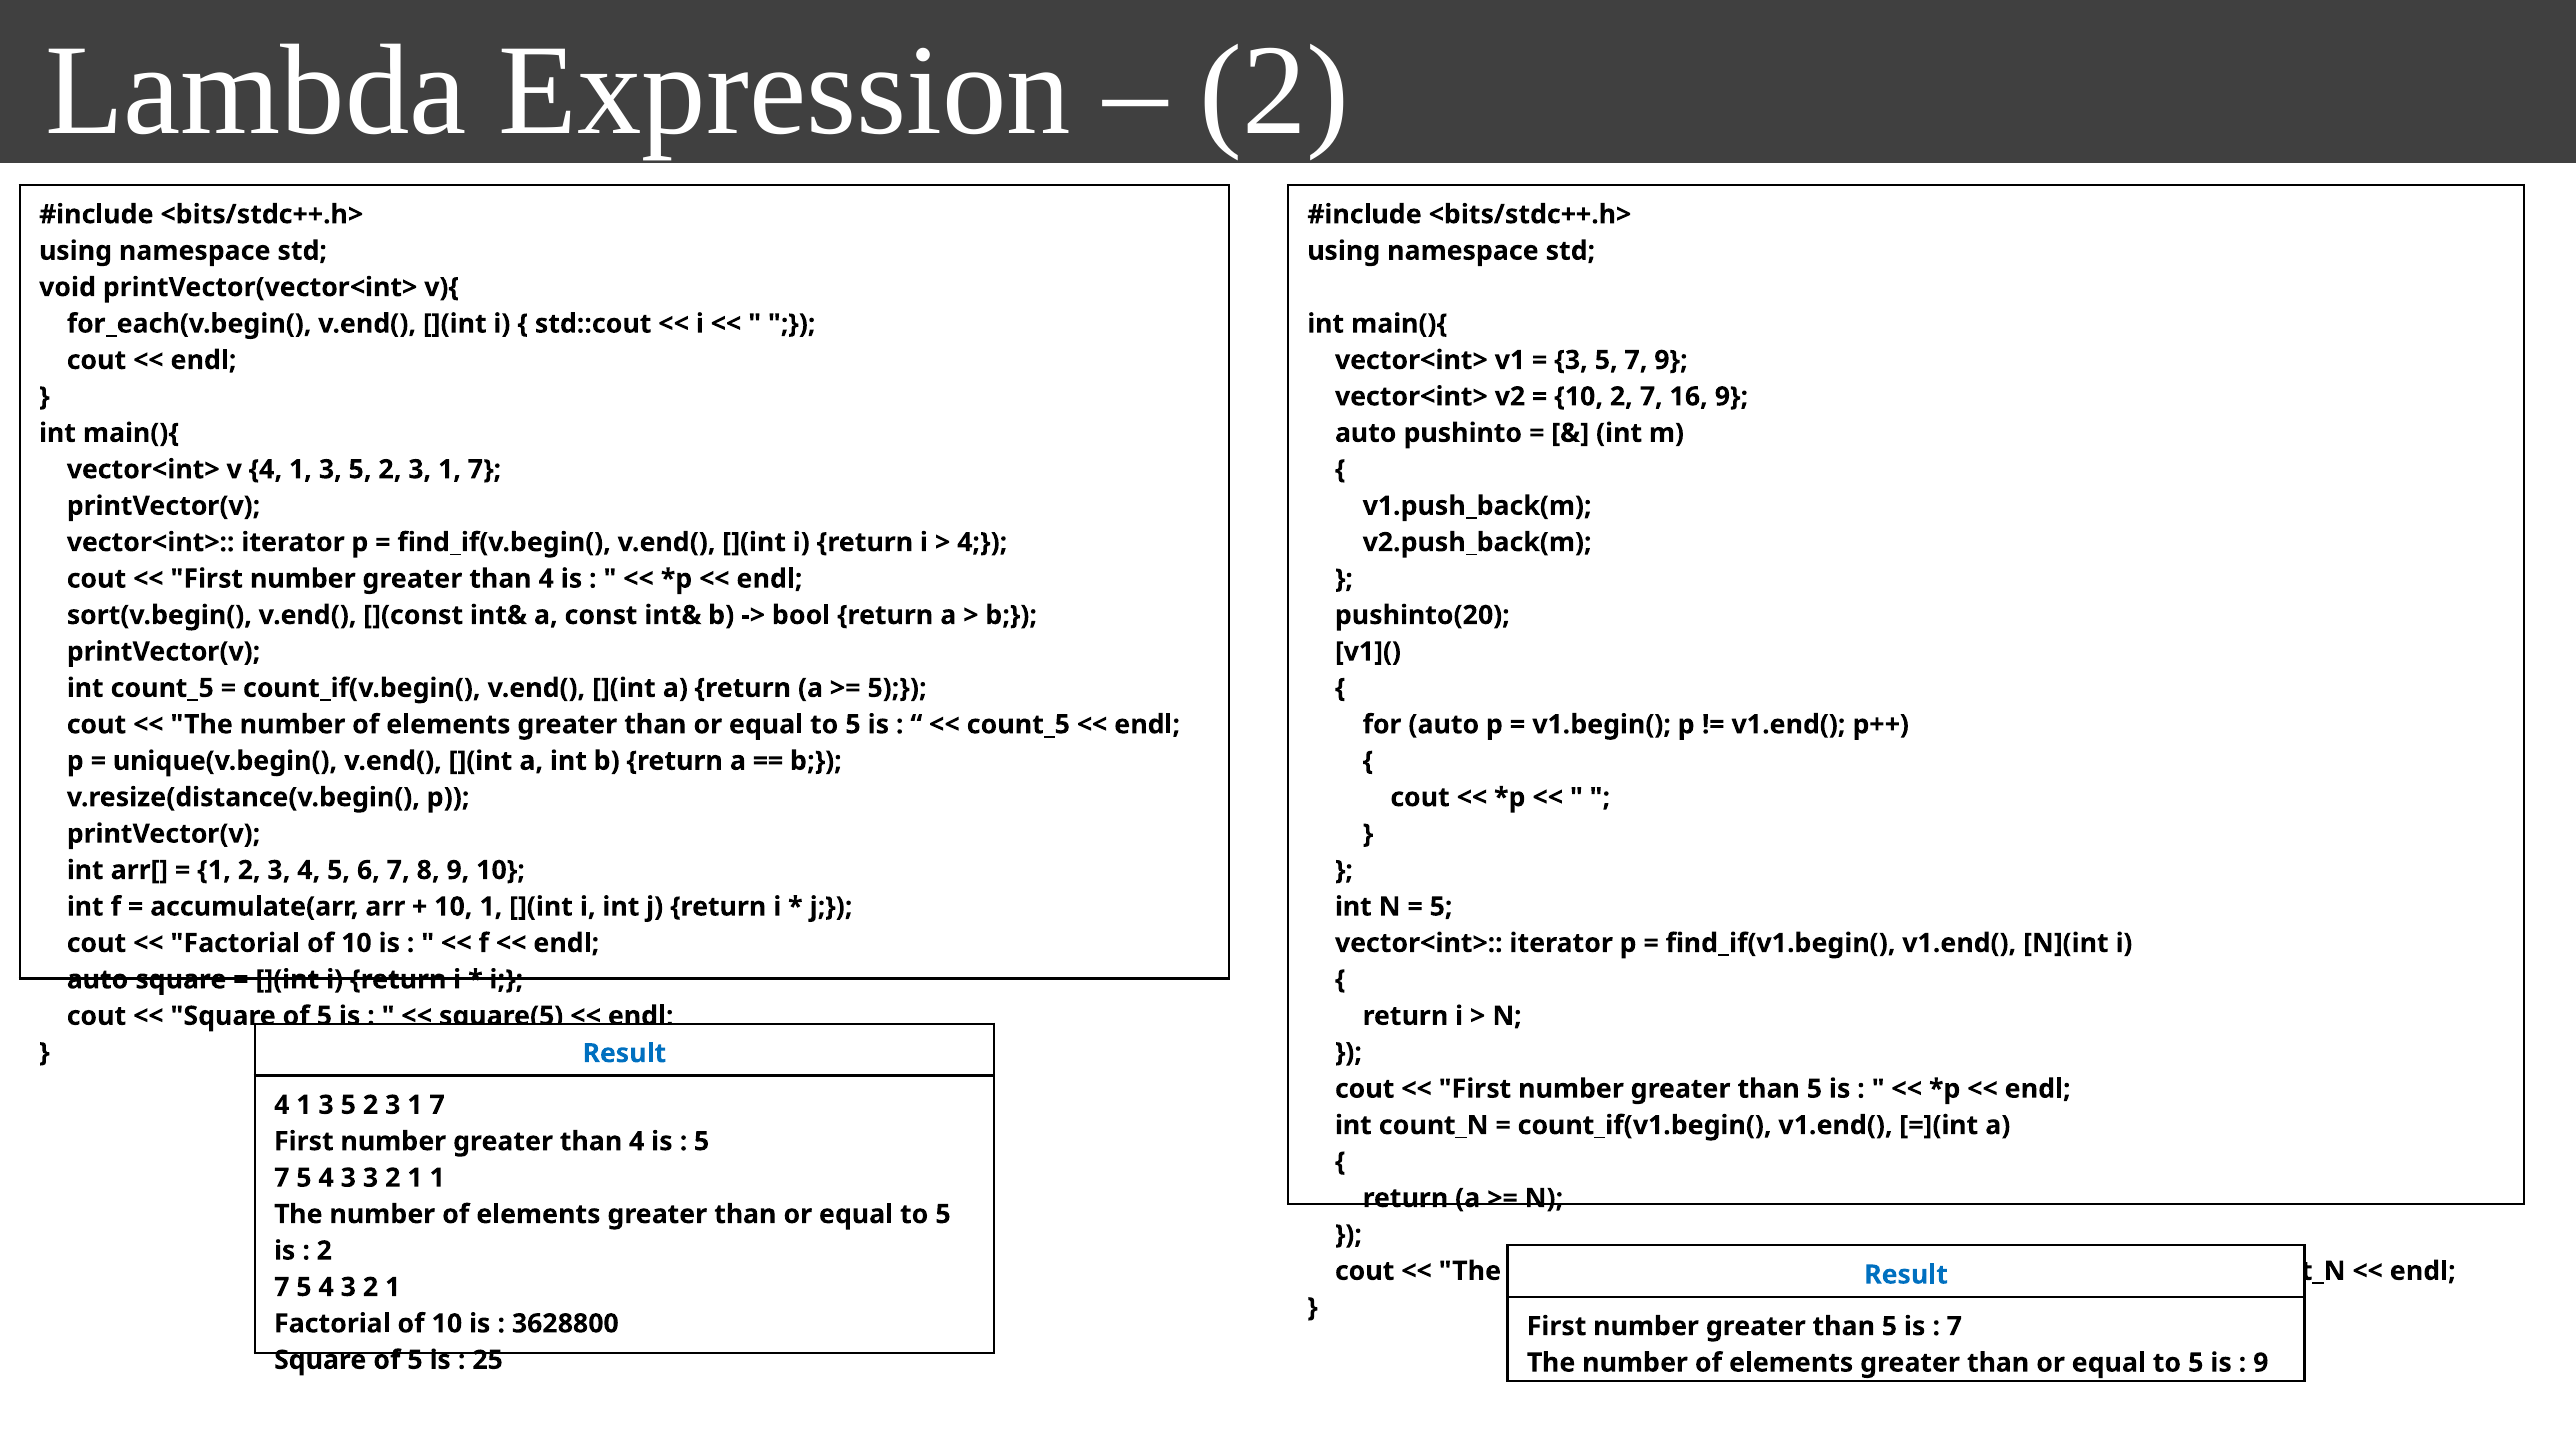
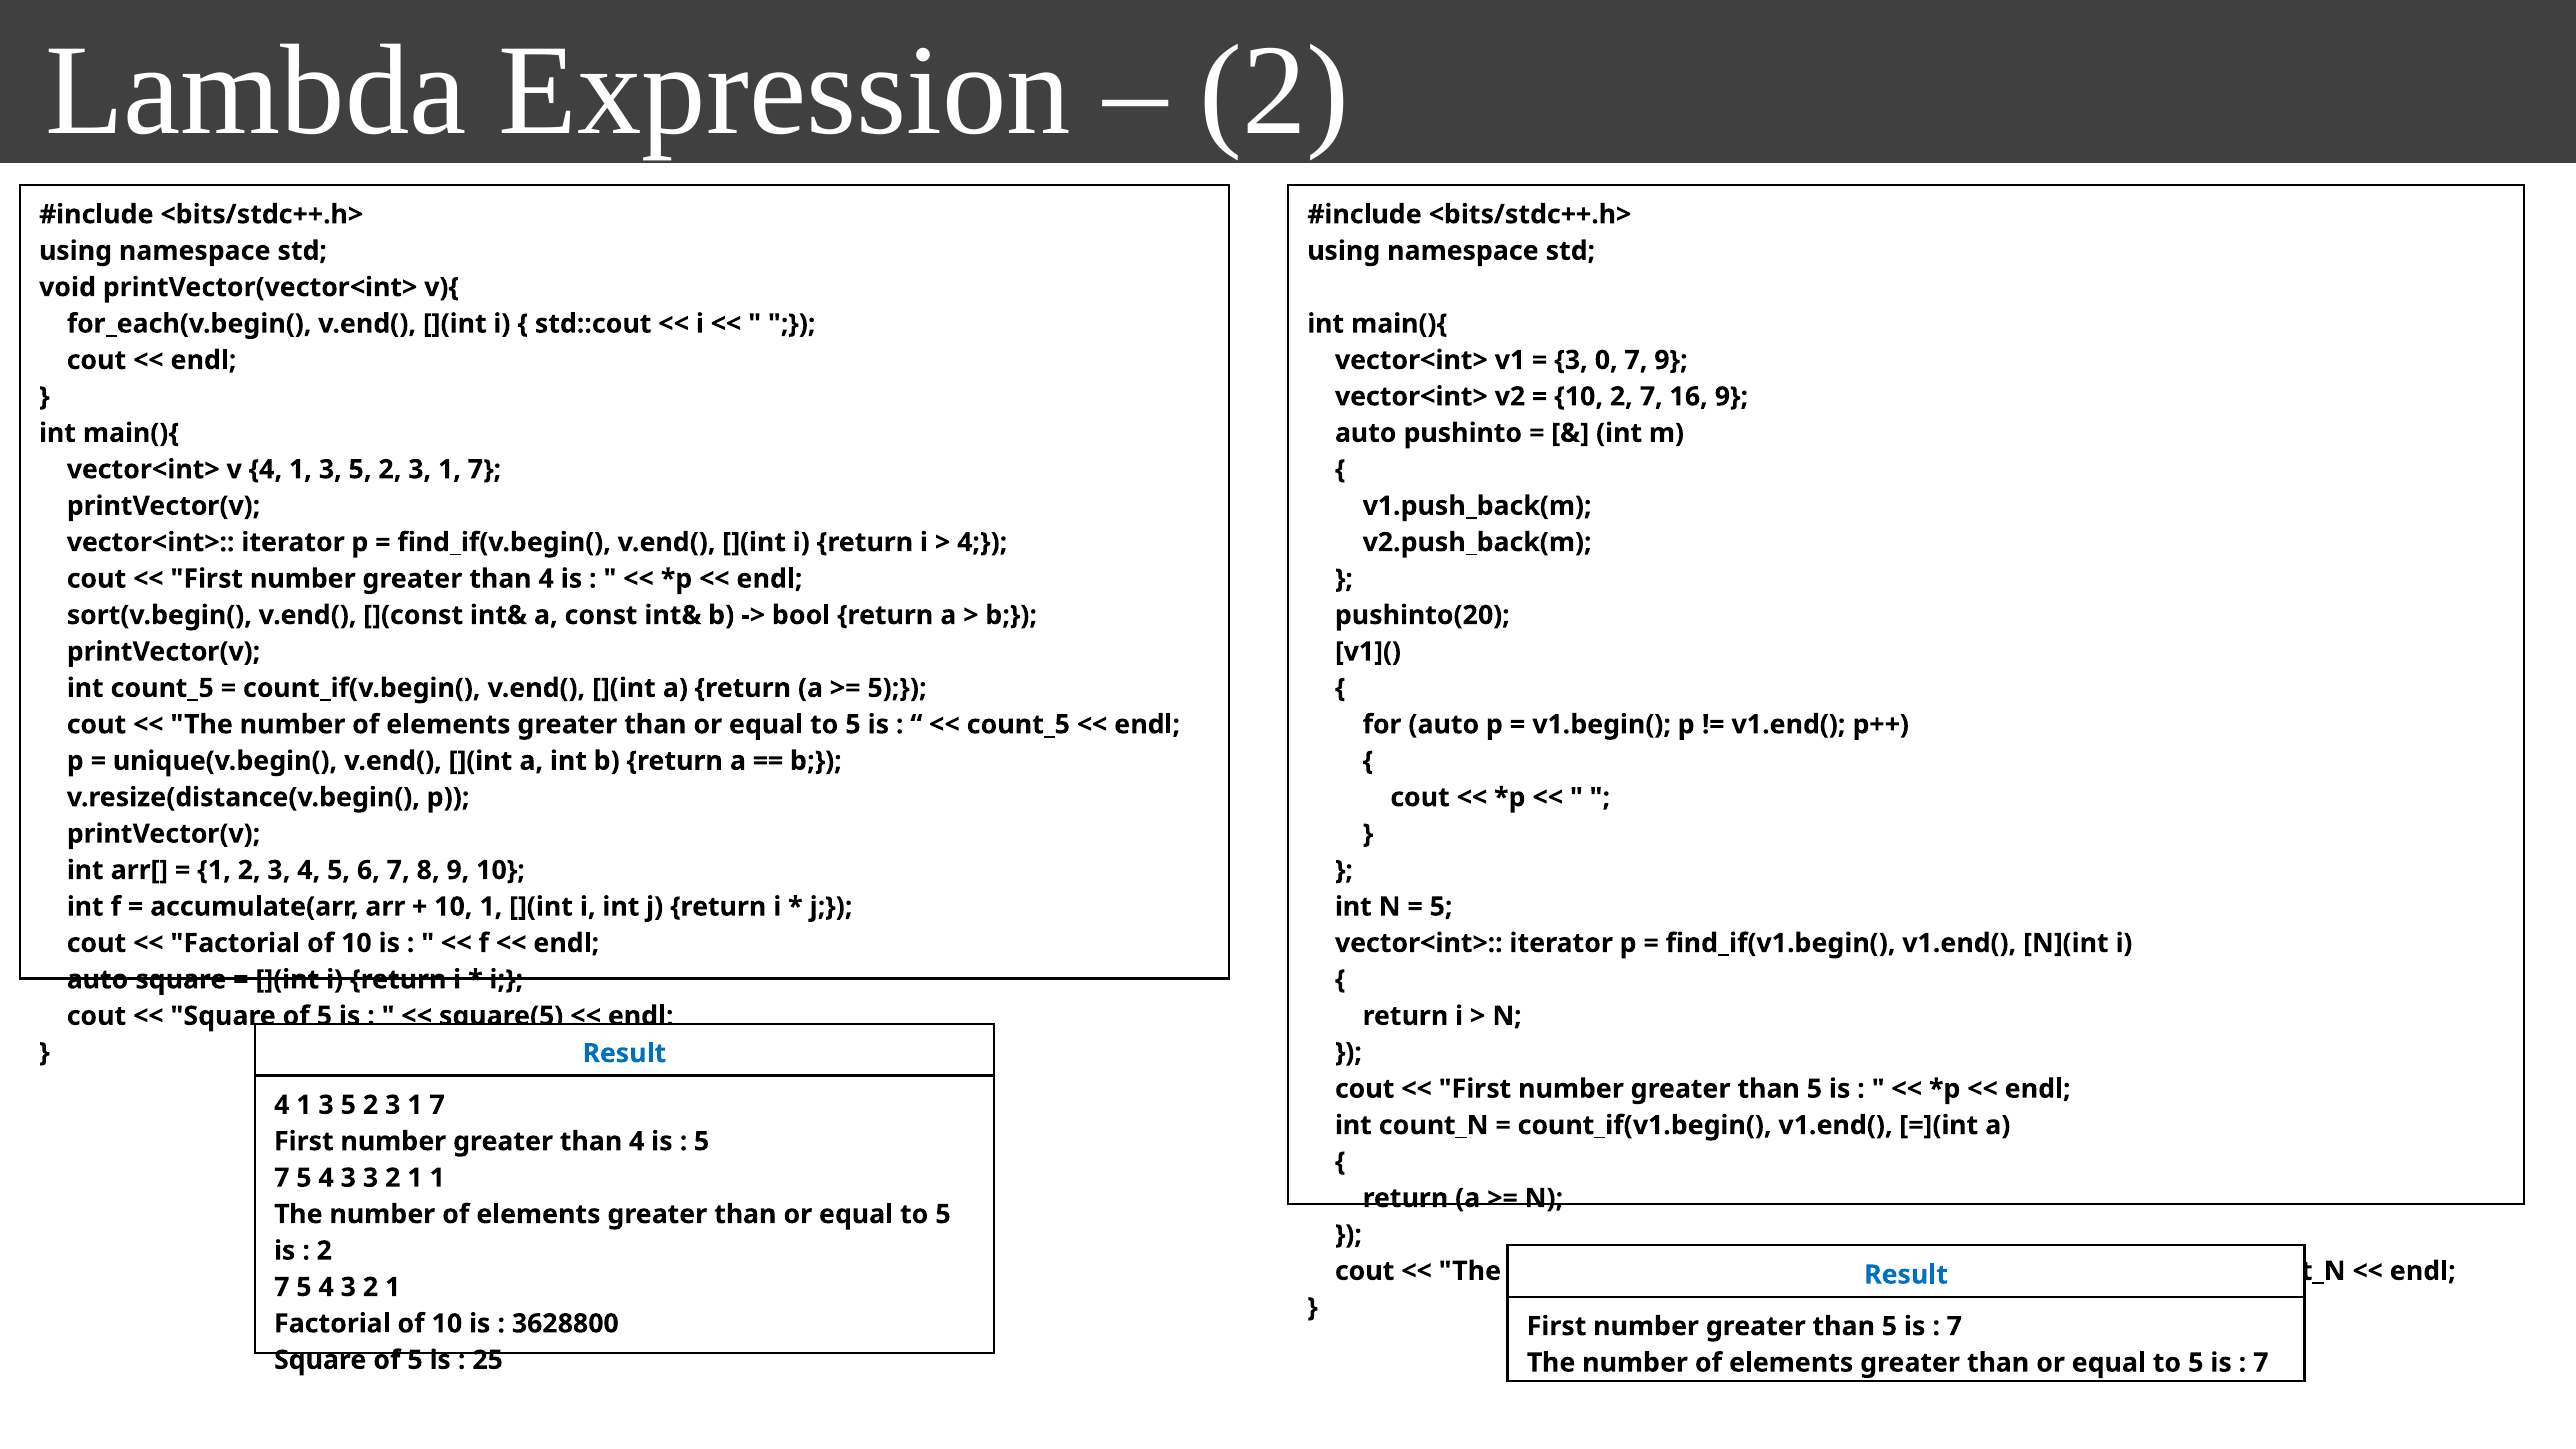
5: 5 -> 0 (1606, 360)
9: 9 -> 7 (2261, 1363)
